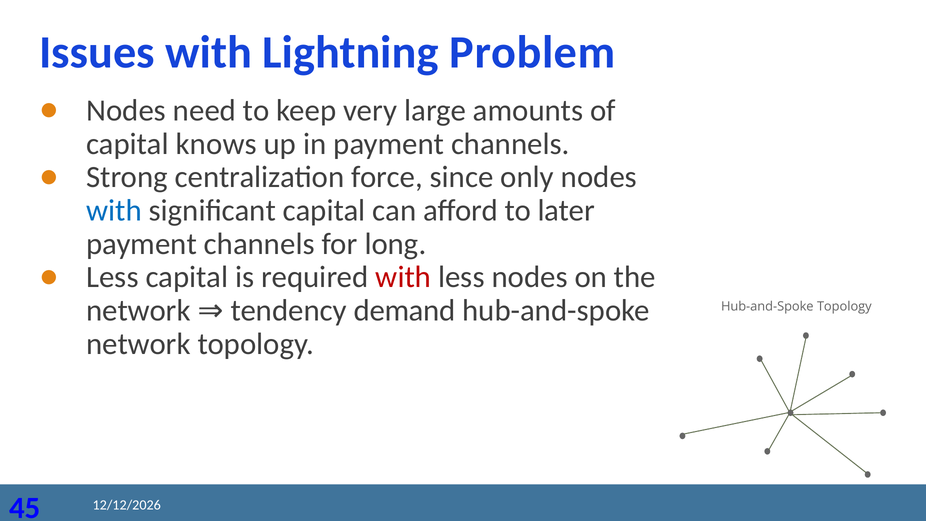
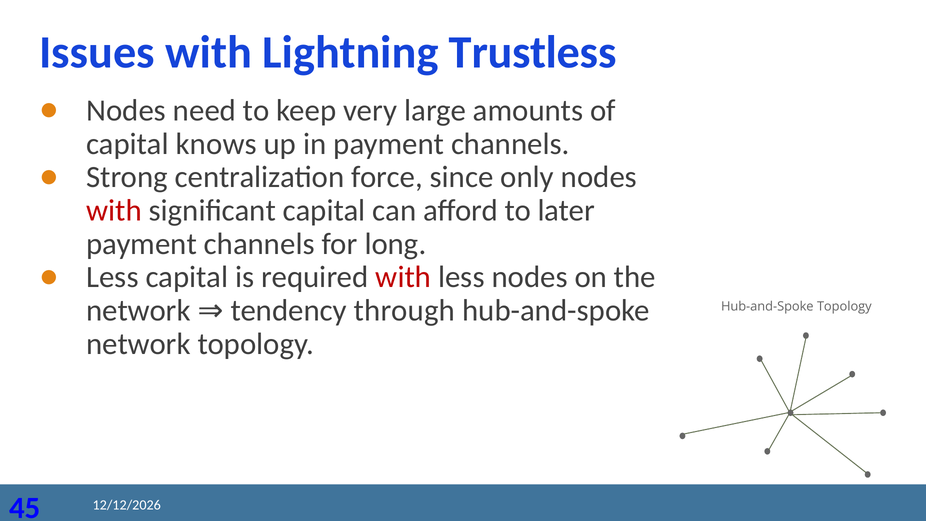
Problem: Problem -> Trustless (533, 52)
with colour: blue -> red (114, 210)
demand: demand -> through (404, 310)
